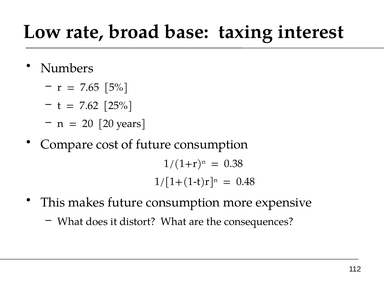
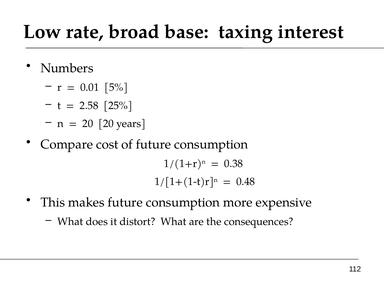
7.65: 7.65 -> 0.01 (90, 87)
7.62: 7.62 -> 2.58 (89, 106)
